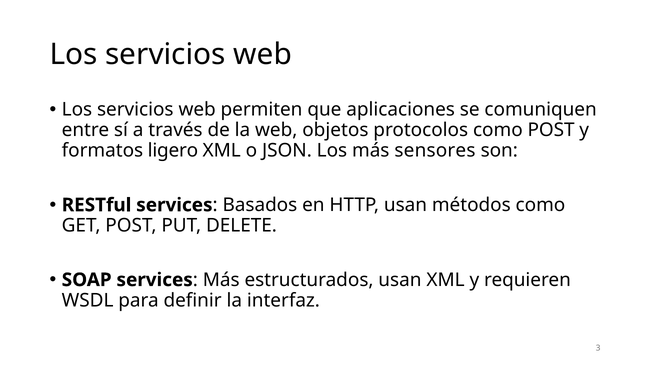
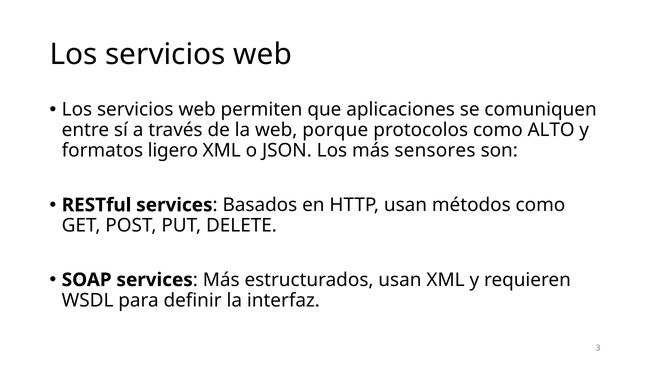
objetos: objetos -> porque (335, 130)
como POST: POST -> ALTO (551, 130)
